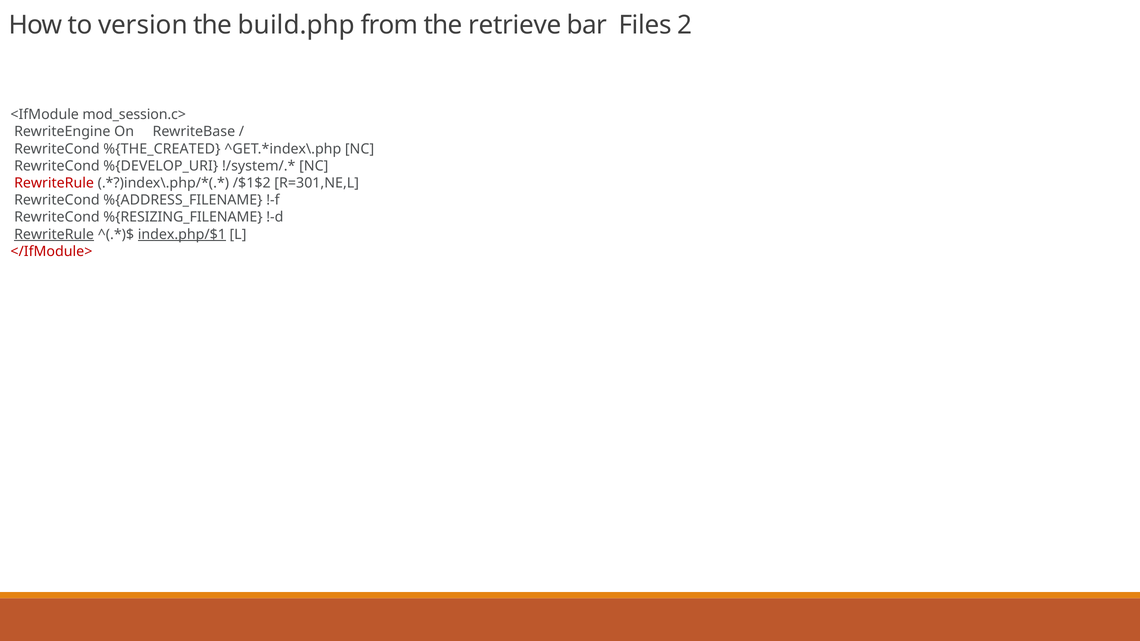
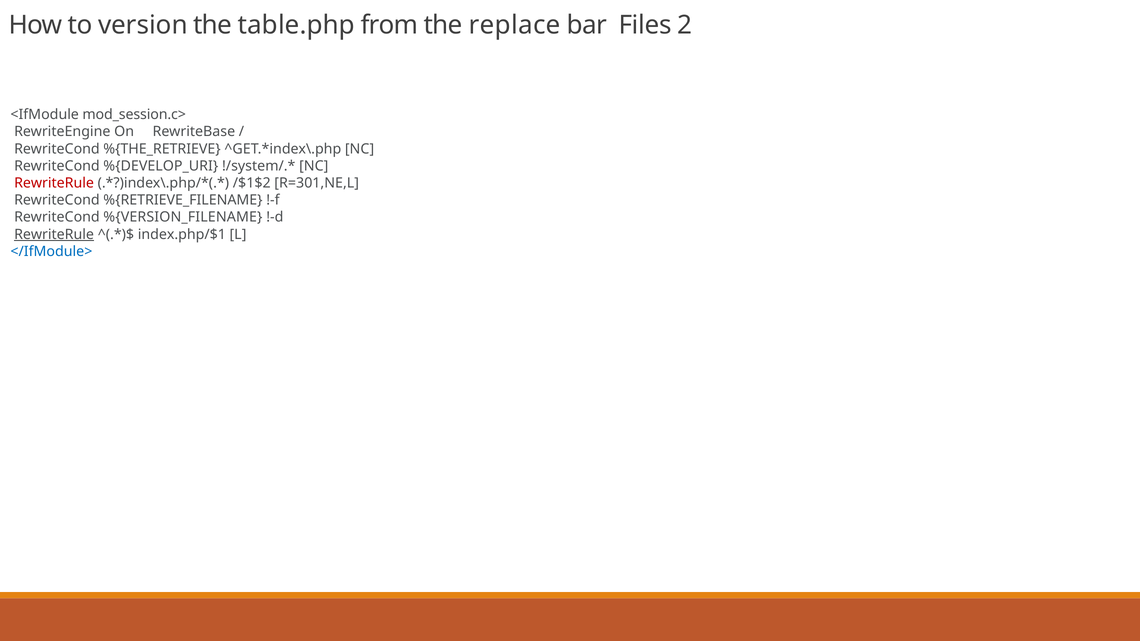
build.php: build.php -> table.php (296, 25)
retrieve: retrieve -> replace (515, 25)
%{THE_CREATED: %{THE_CREATED -> %{THE_RETRIEVE (162, 149)
%{ADDRESS_FILENAME: %{ADDRESS_FILENAME -> %{RETRIEVE_FILENAME (183, 200)
%{RESIZING_FILENAME: %{RESIZING_FILENAME -> %{VERSION_FILENAME (183, 217)
index.php/$1 underline: present -> none (182, 234)
</IfModule> colour: red -> blue (51, 252)
